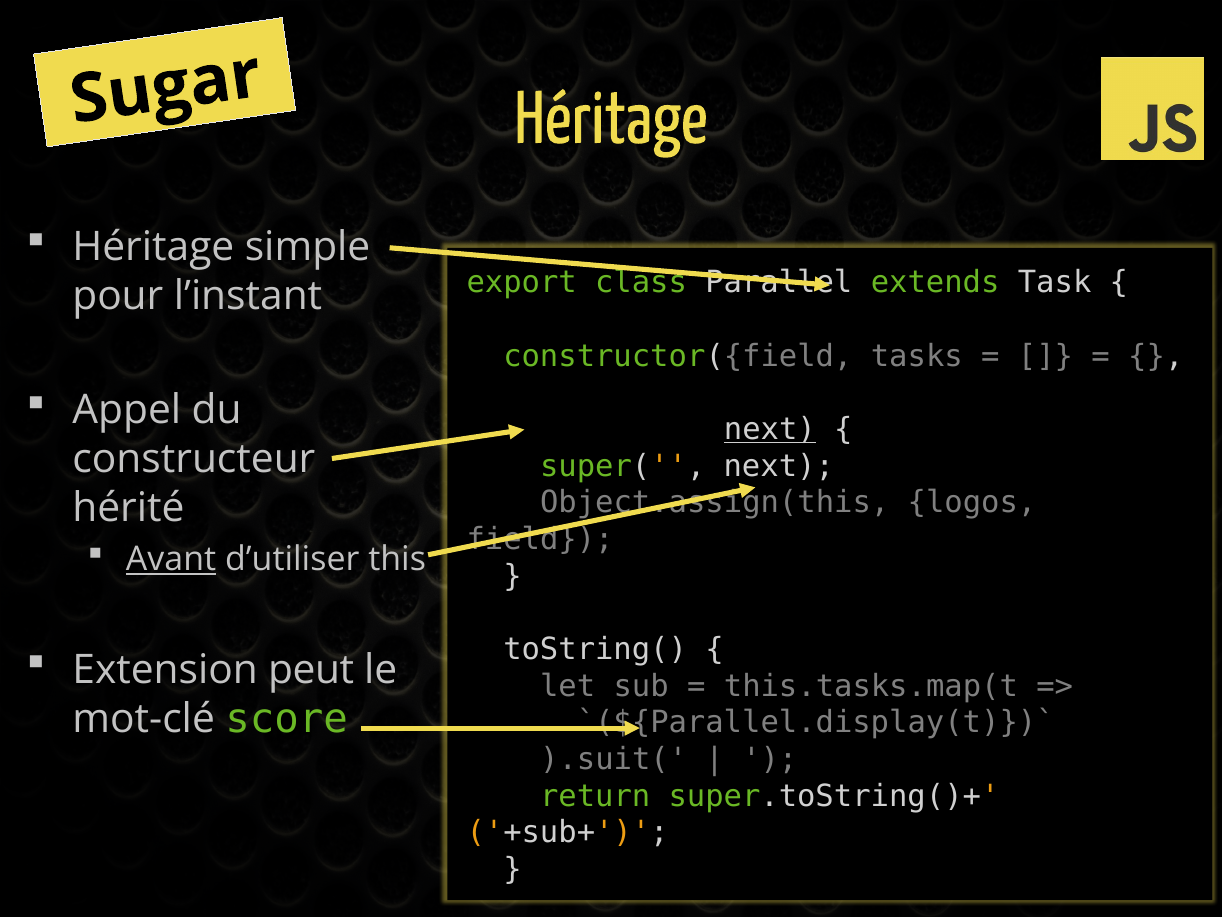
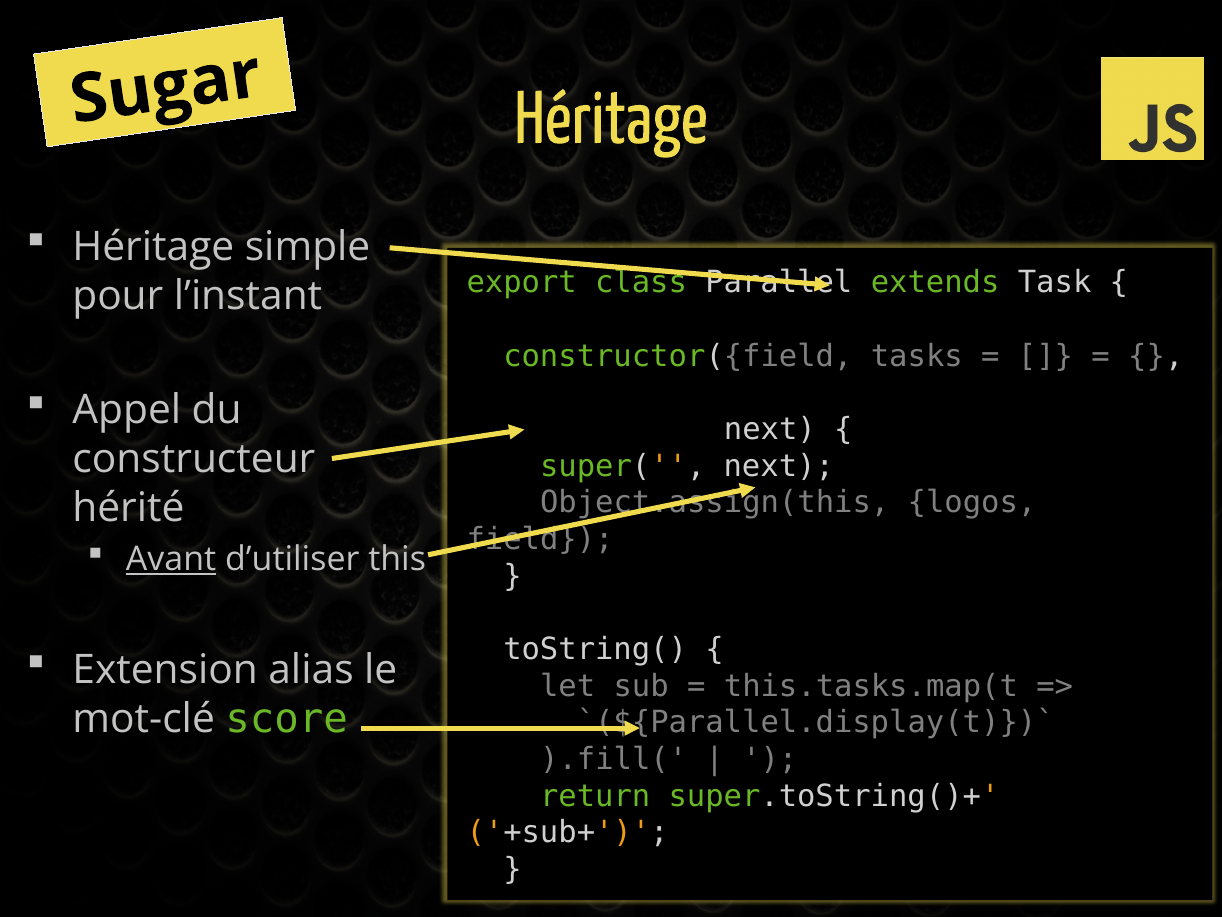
next underline: present -> none (770, 429)
peut: peut -> alias (311, 670)
).suit(: ).suit( -> ).fill( (614, 759)
